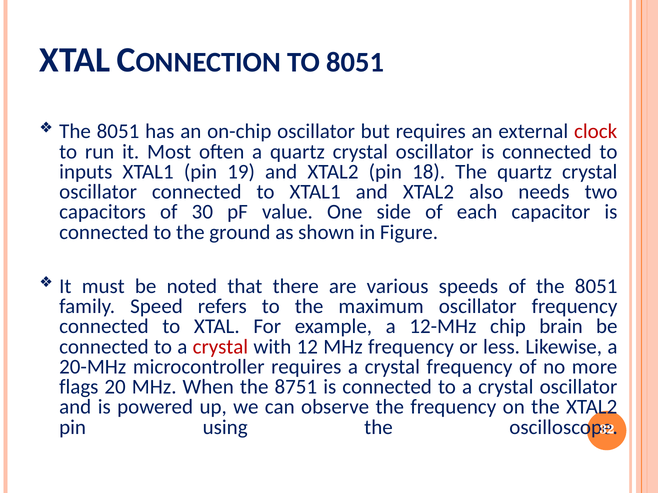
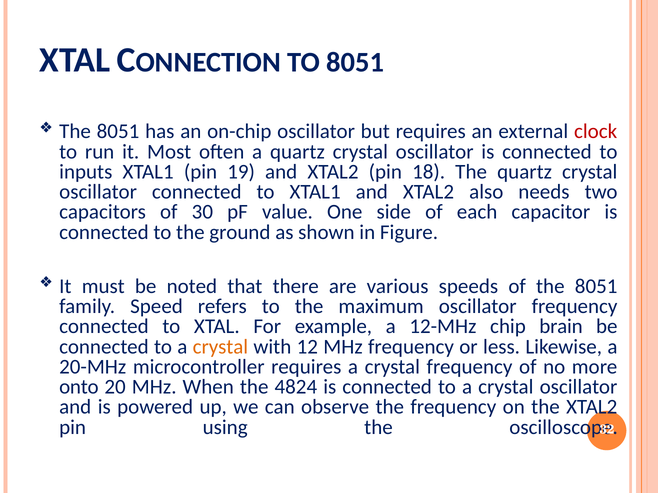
crystal colour: red -> orange (220, 347)
flags: flags -> onto (79, 387)
8751: 8751 -> 4824 (296, 387)
